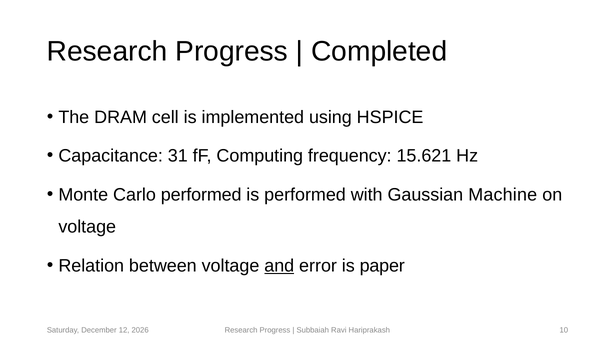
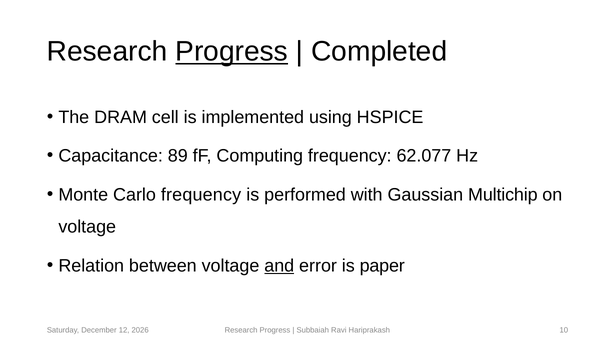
Progress underline: none -> present (232, 52)
31: 31 -> 89 (178, 156)
15.621: 15.621 -> 62.077 (424, 156)
Carlo performed: performed -> frequency (201, 195)
Machine: Machine -> Multichip (503, 195)
